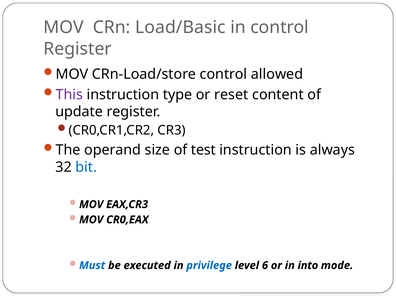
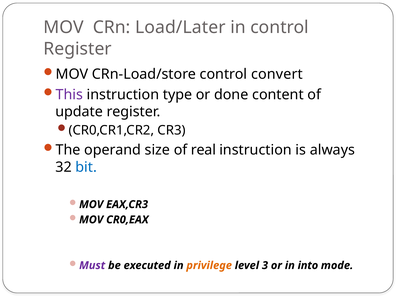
Load/Basic: Load/Basic -> Load/Later (180, 27)
allowed: allowed -> convert (277, 74)
reset: reset -> done (231, 95)
test: test -> real (203, 150)
Must colour: blue -> purple (92, 265)
privilege colour: blue -> orange (209, 265)
6: 6 -> 3 (265, 265)
